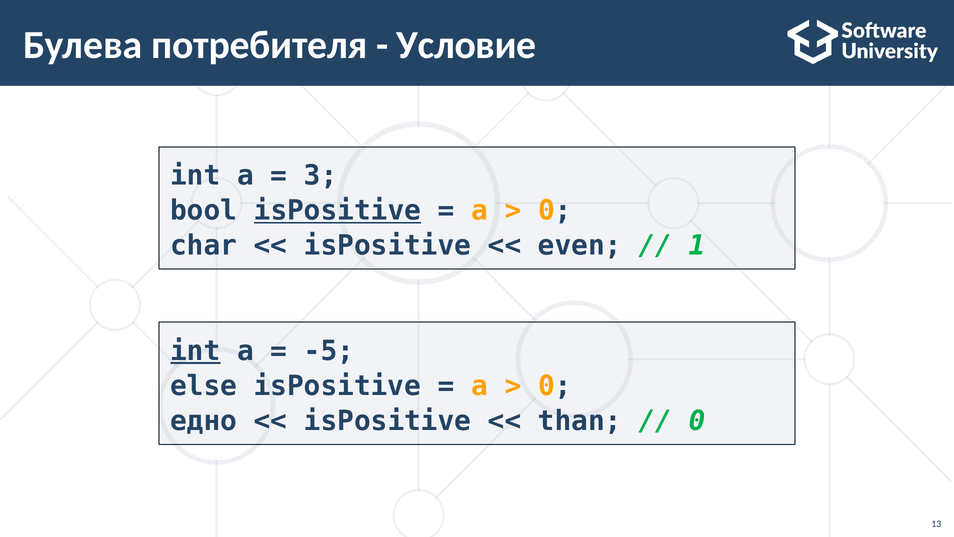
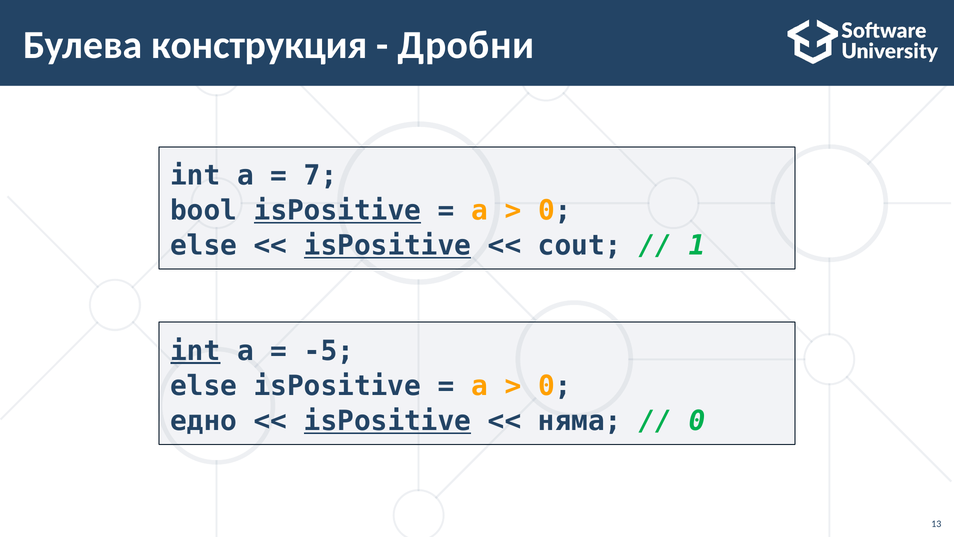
потребителя: потребителя -> конструкция (259, 45)
Условие: Условие -> Дробни (466, 45)
3: 3 -> 7 (321, 175)
char: char -> еlse (204, 246)
isPositive underline: none -> present (388, 246)
еven: еven -> cout (580, 246)
isPositive underline: none -> present (388, 421)
than: than -> няма (580, 421)
